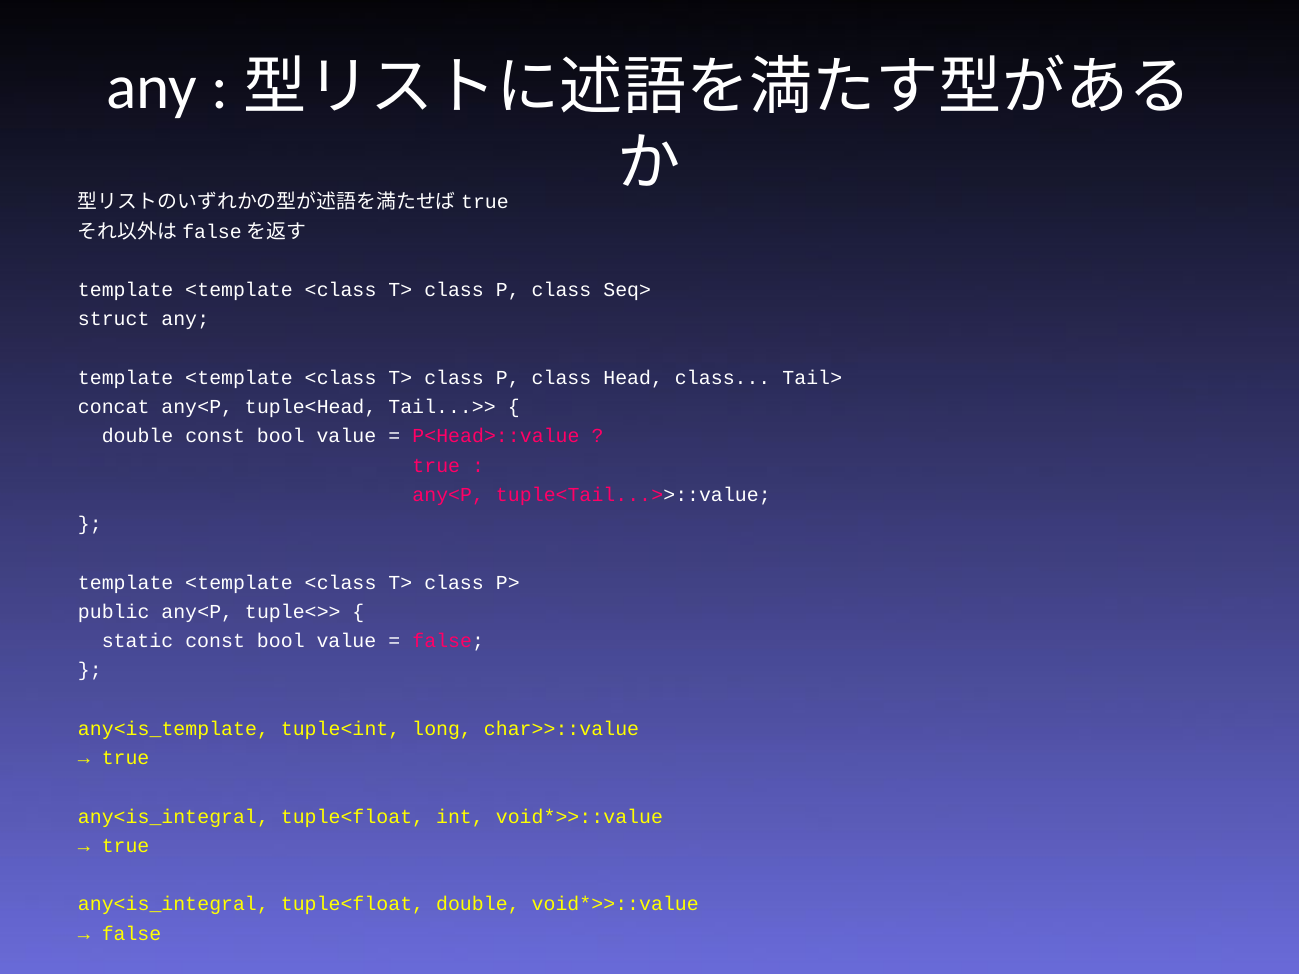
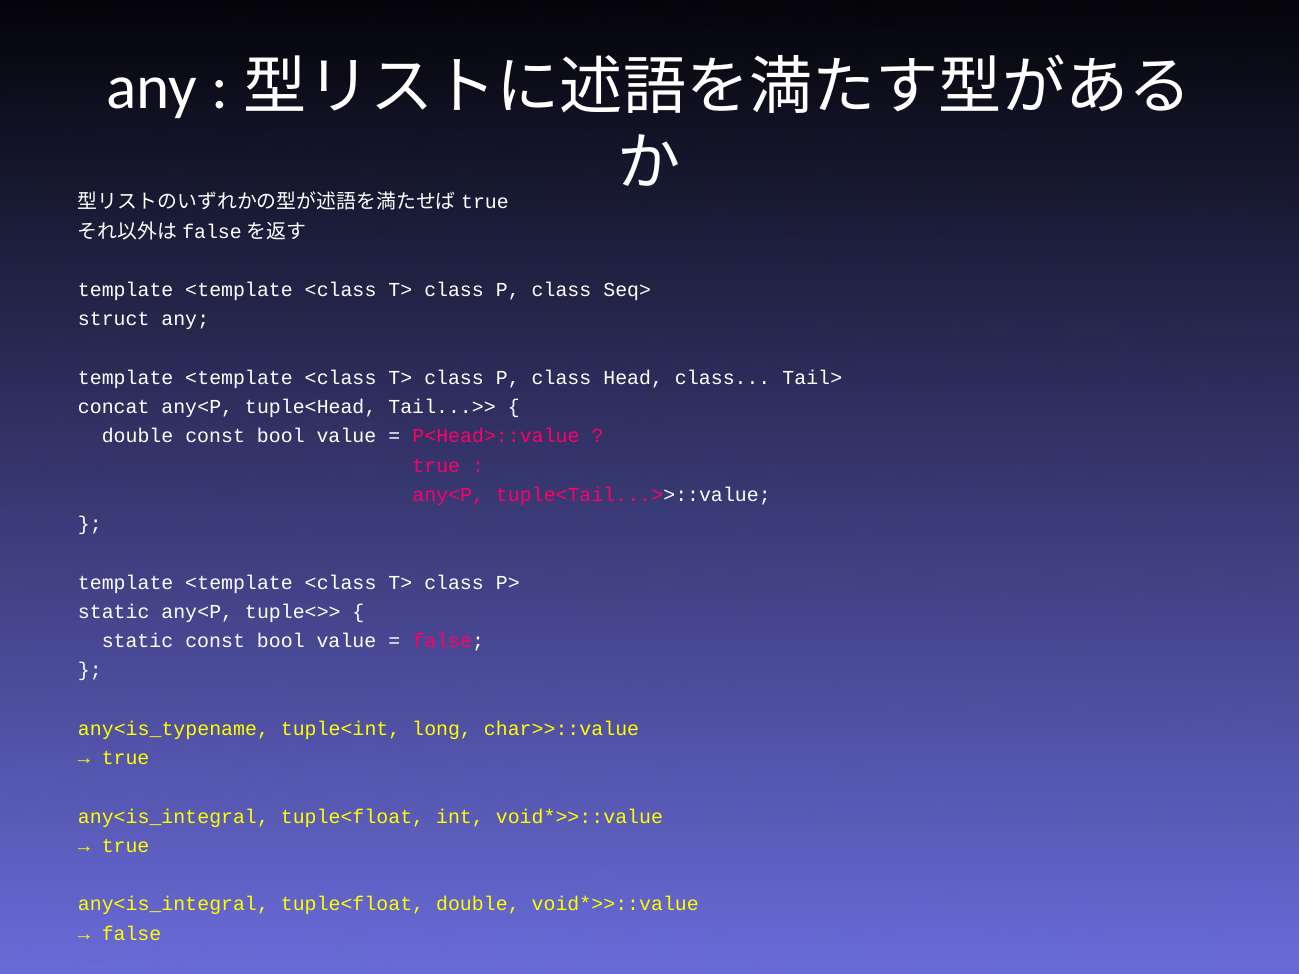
public: public -> static (114, 612)
any<is_template: any<is_template -> any<is_typename (173, 729)
